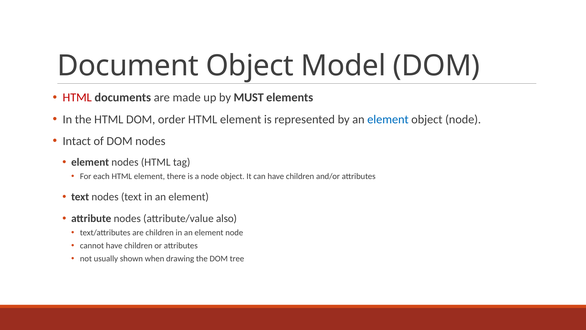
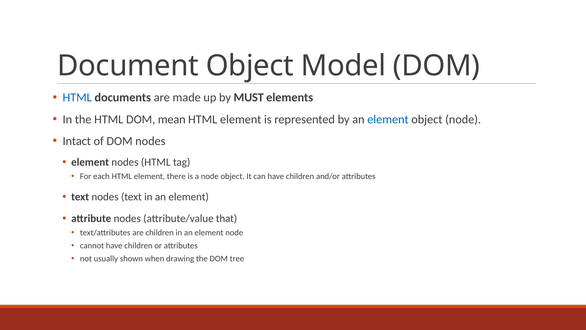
HTML colour: red -> blue (77, 97)
order: order -> mean (172, 119)
also: also -> that (227, 218)
